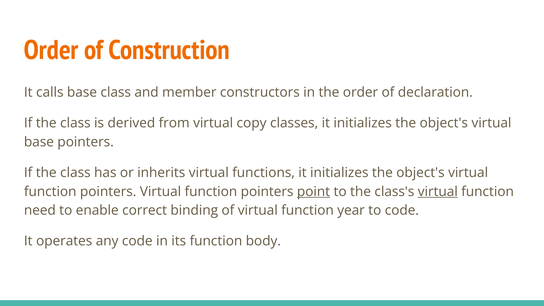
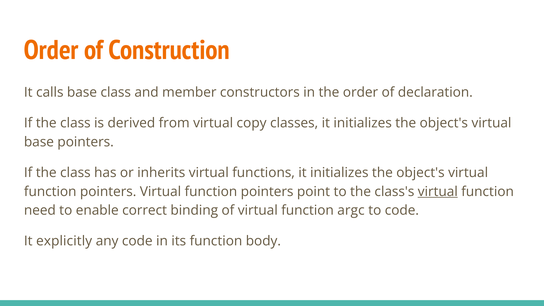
point underline: present -> none (314, 192)
year: year -> argc (351, 210)
operates: operates -> explicitly (64, 241)
